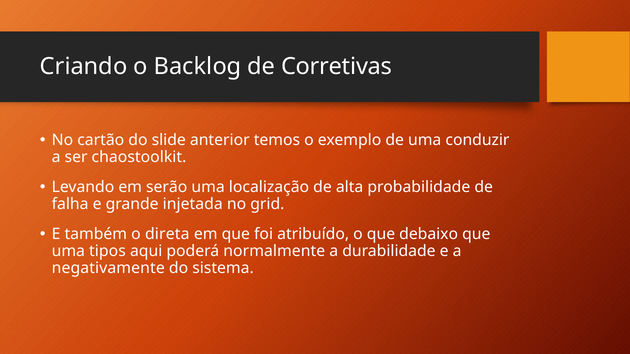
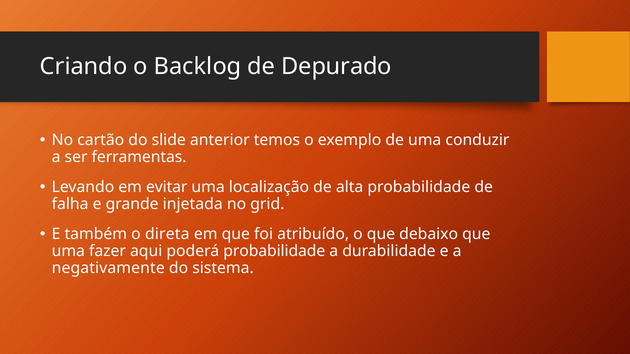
Corretivas: Corretivas -> Depurado (337, 67)
chaostoolkit: chaostoolkit -> ferramentas (139, 157)
serão: serão -> evitar (167, 187)
tipos: tipos -> fazer (107, 252)
poderá normalmente: normalmente -> probabilidade (274, 252)
